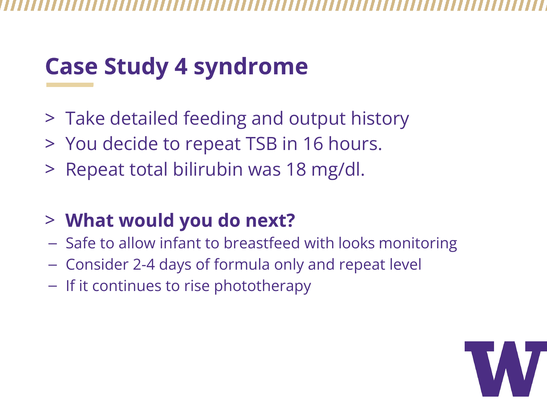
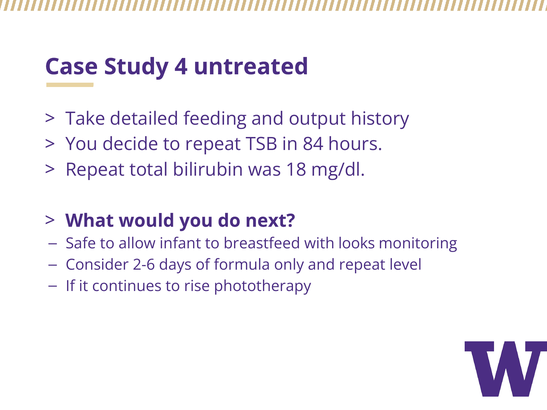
syndrome: syndrome -> untreated (251, 67)
16: 16 -> 84 (313, 144)
2-4: 2-4 -> 2-6 (144, 265)
